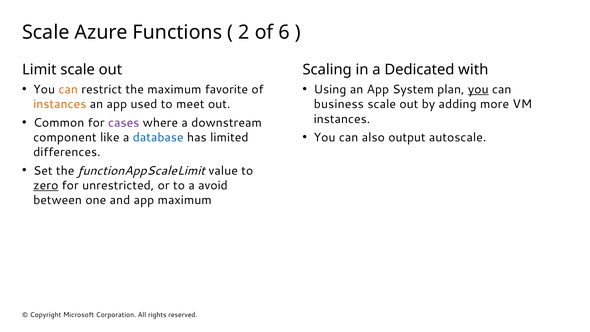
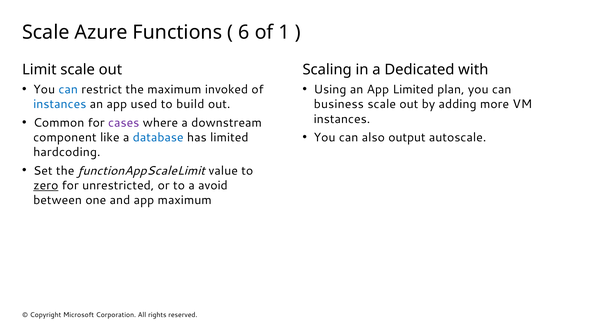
2: 2 -> 6 (244, 32)
6: 6 -> 1 (284, 32)
can colour: orange -> blue (68, 89)
favorite: favorite -> invoked (226, 89)
App System: System -> Limited (413, 89)
you underline: present -> none (478, 89)
instances colour: orange -> blue (60, 104)
meet: meet -> build (190, 104)
differences: differences -> hardcoding (67, 152)
